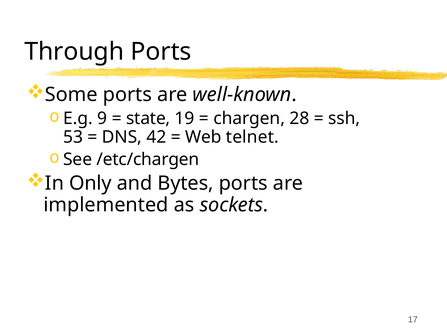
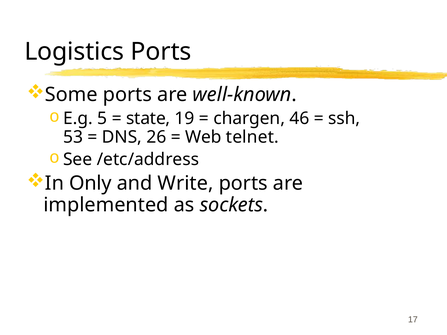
Through: Through -> Logistics (74, 52)
9: 9 -> 5 (102, 118)
28: 28 -> 46 (299, 118)
42: 42 -> 26 (156, 137)
/etc/chargen: /etc/chargen -> /etc/address (148, 159)
Bytes: Bytes -> Write (186, 184)
